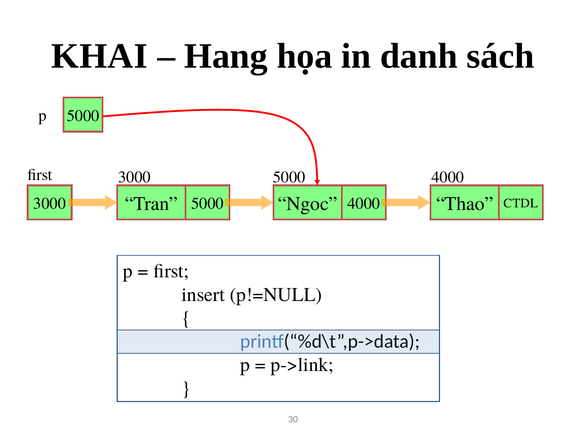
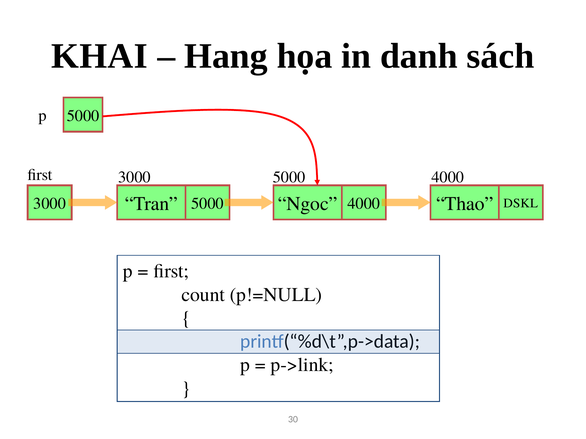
CTDL: CTDL -> DSKL (521, 204)
insert: insert -> count (203, 295)
